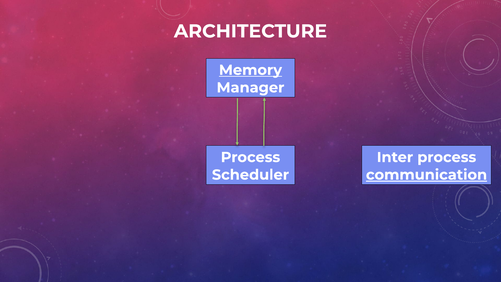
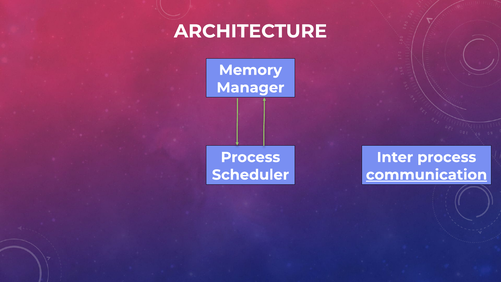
Memory underline: present -> none (250, 70)
